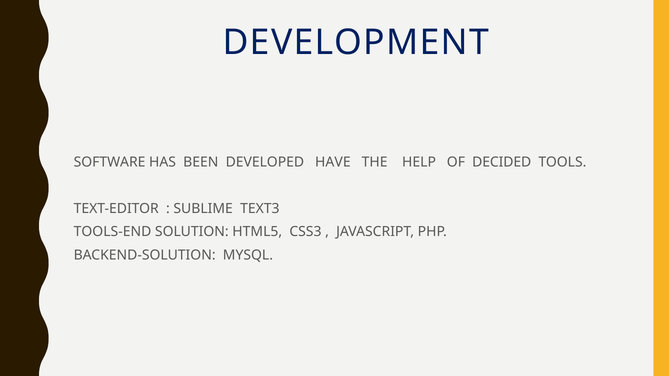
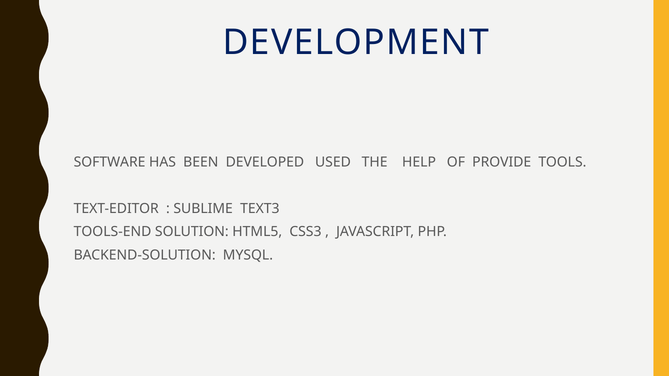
HAVE: HAVE -> USED (333, 162)
DECIDED: DECIDED -> PROVIDE (502, 162)
